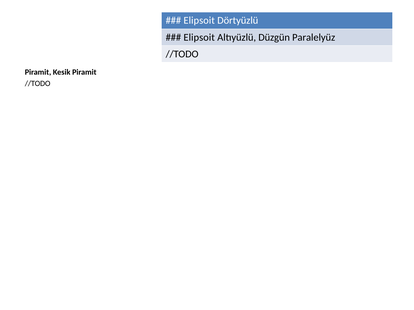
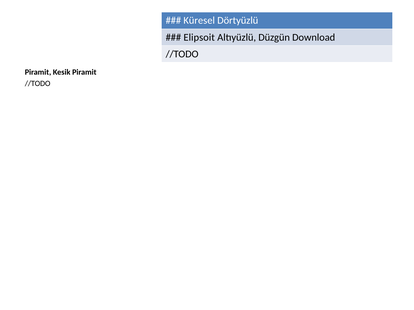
Elipsoit: Elipsoit -> Küresel (199, 21)
Paralelyüz: Paralelyüz -> Download (314, 37)
